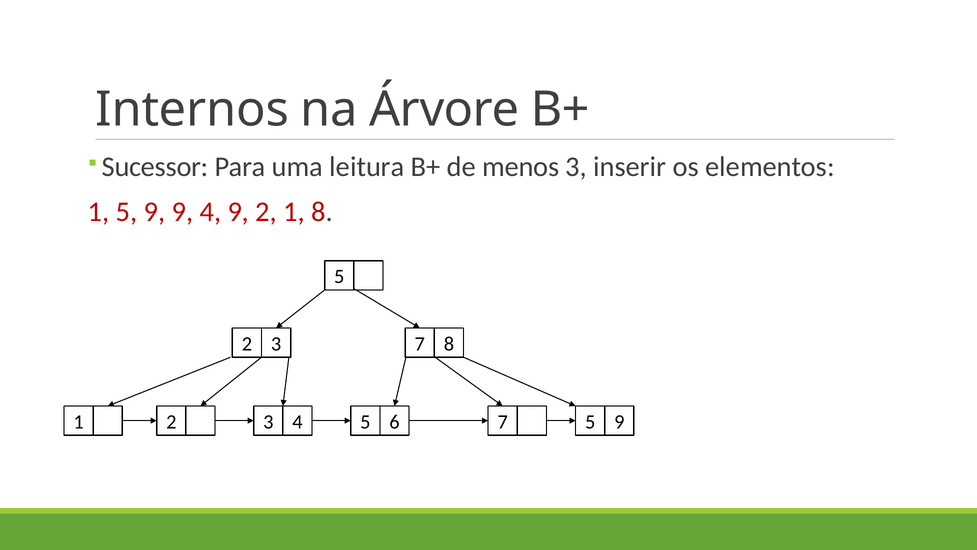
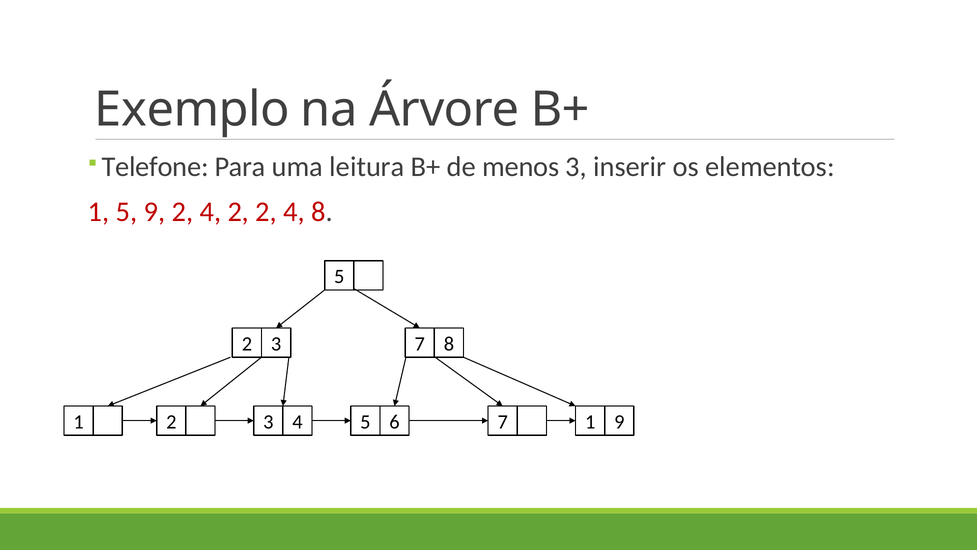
Internos: Internos -> Exemplo (192, 109)
Sucessor: Sucessor -> Telefone (155, 167)
9 9: 9 -> 2 (182, 212)
4 9: 9 -> 2 (238, 212)
1: 1 -> 4 (294, 212)
2 5: 5 -> 1 (590, 422)
